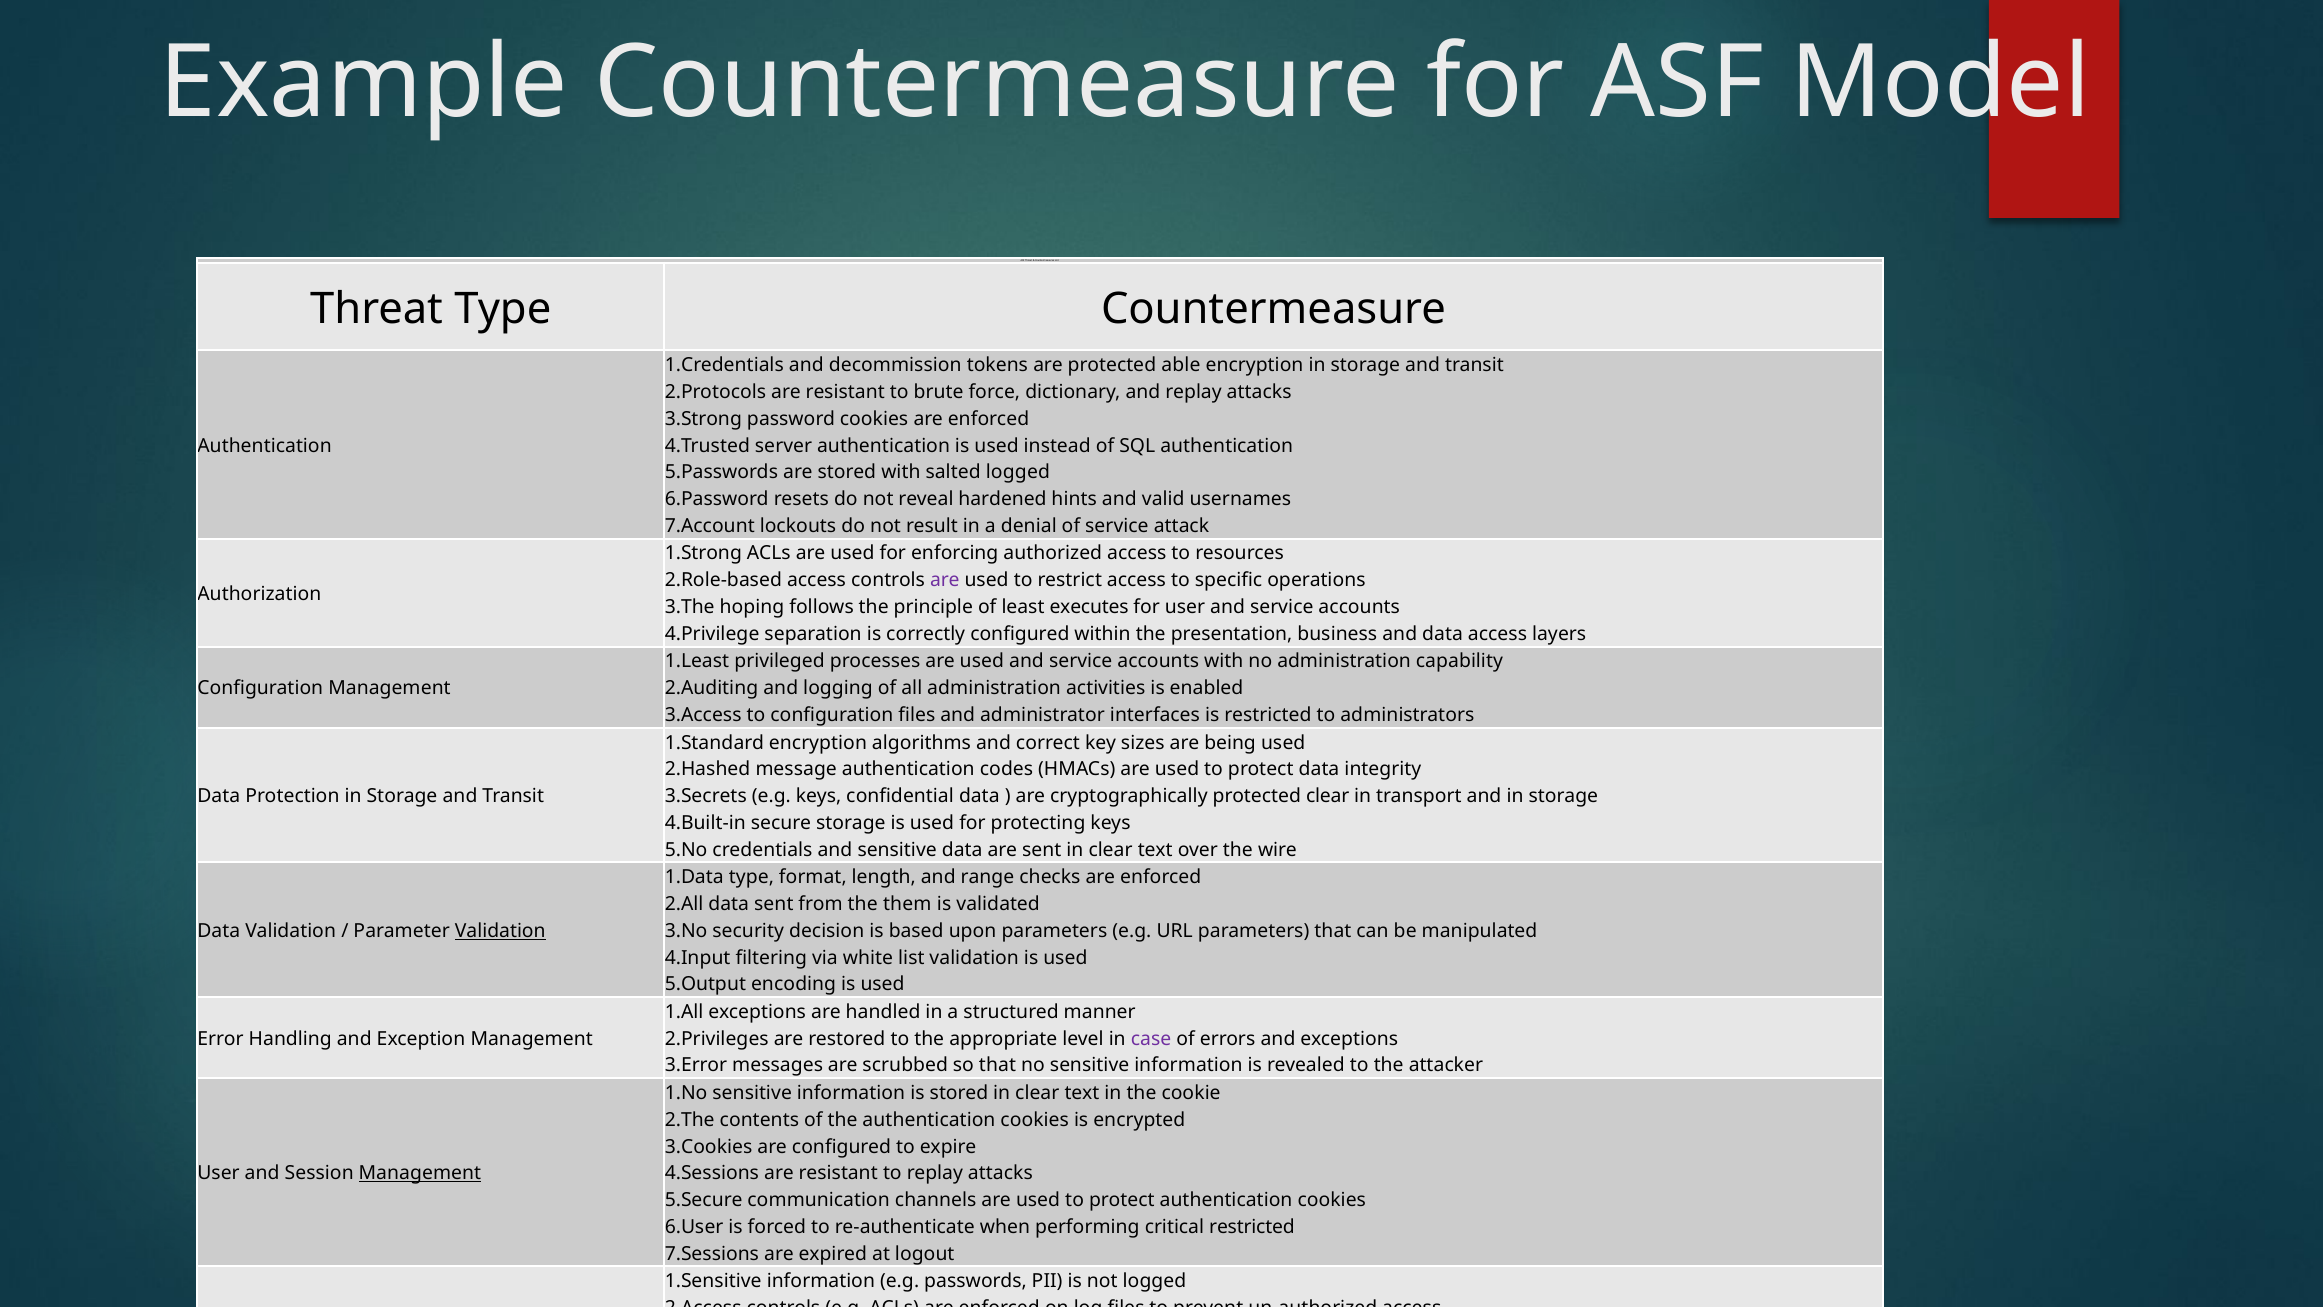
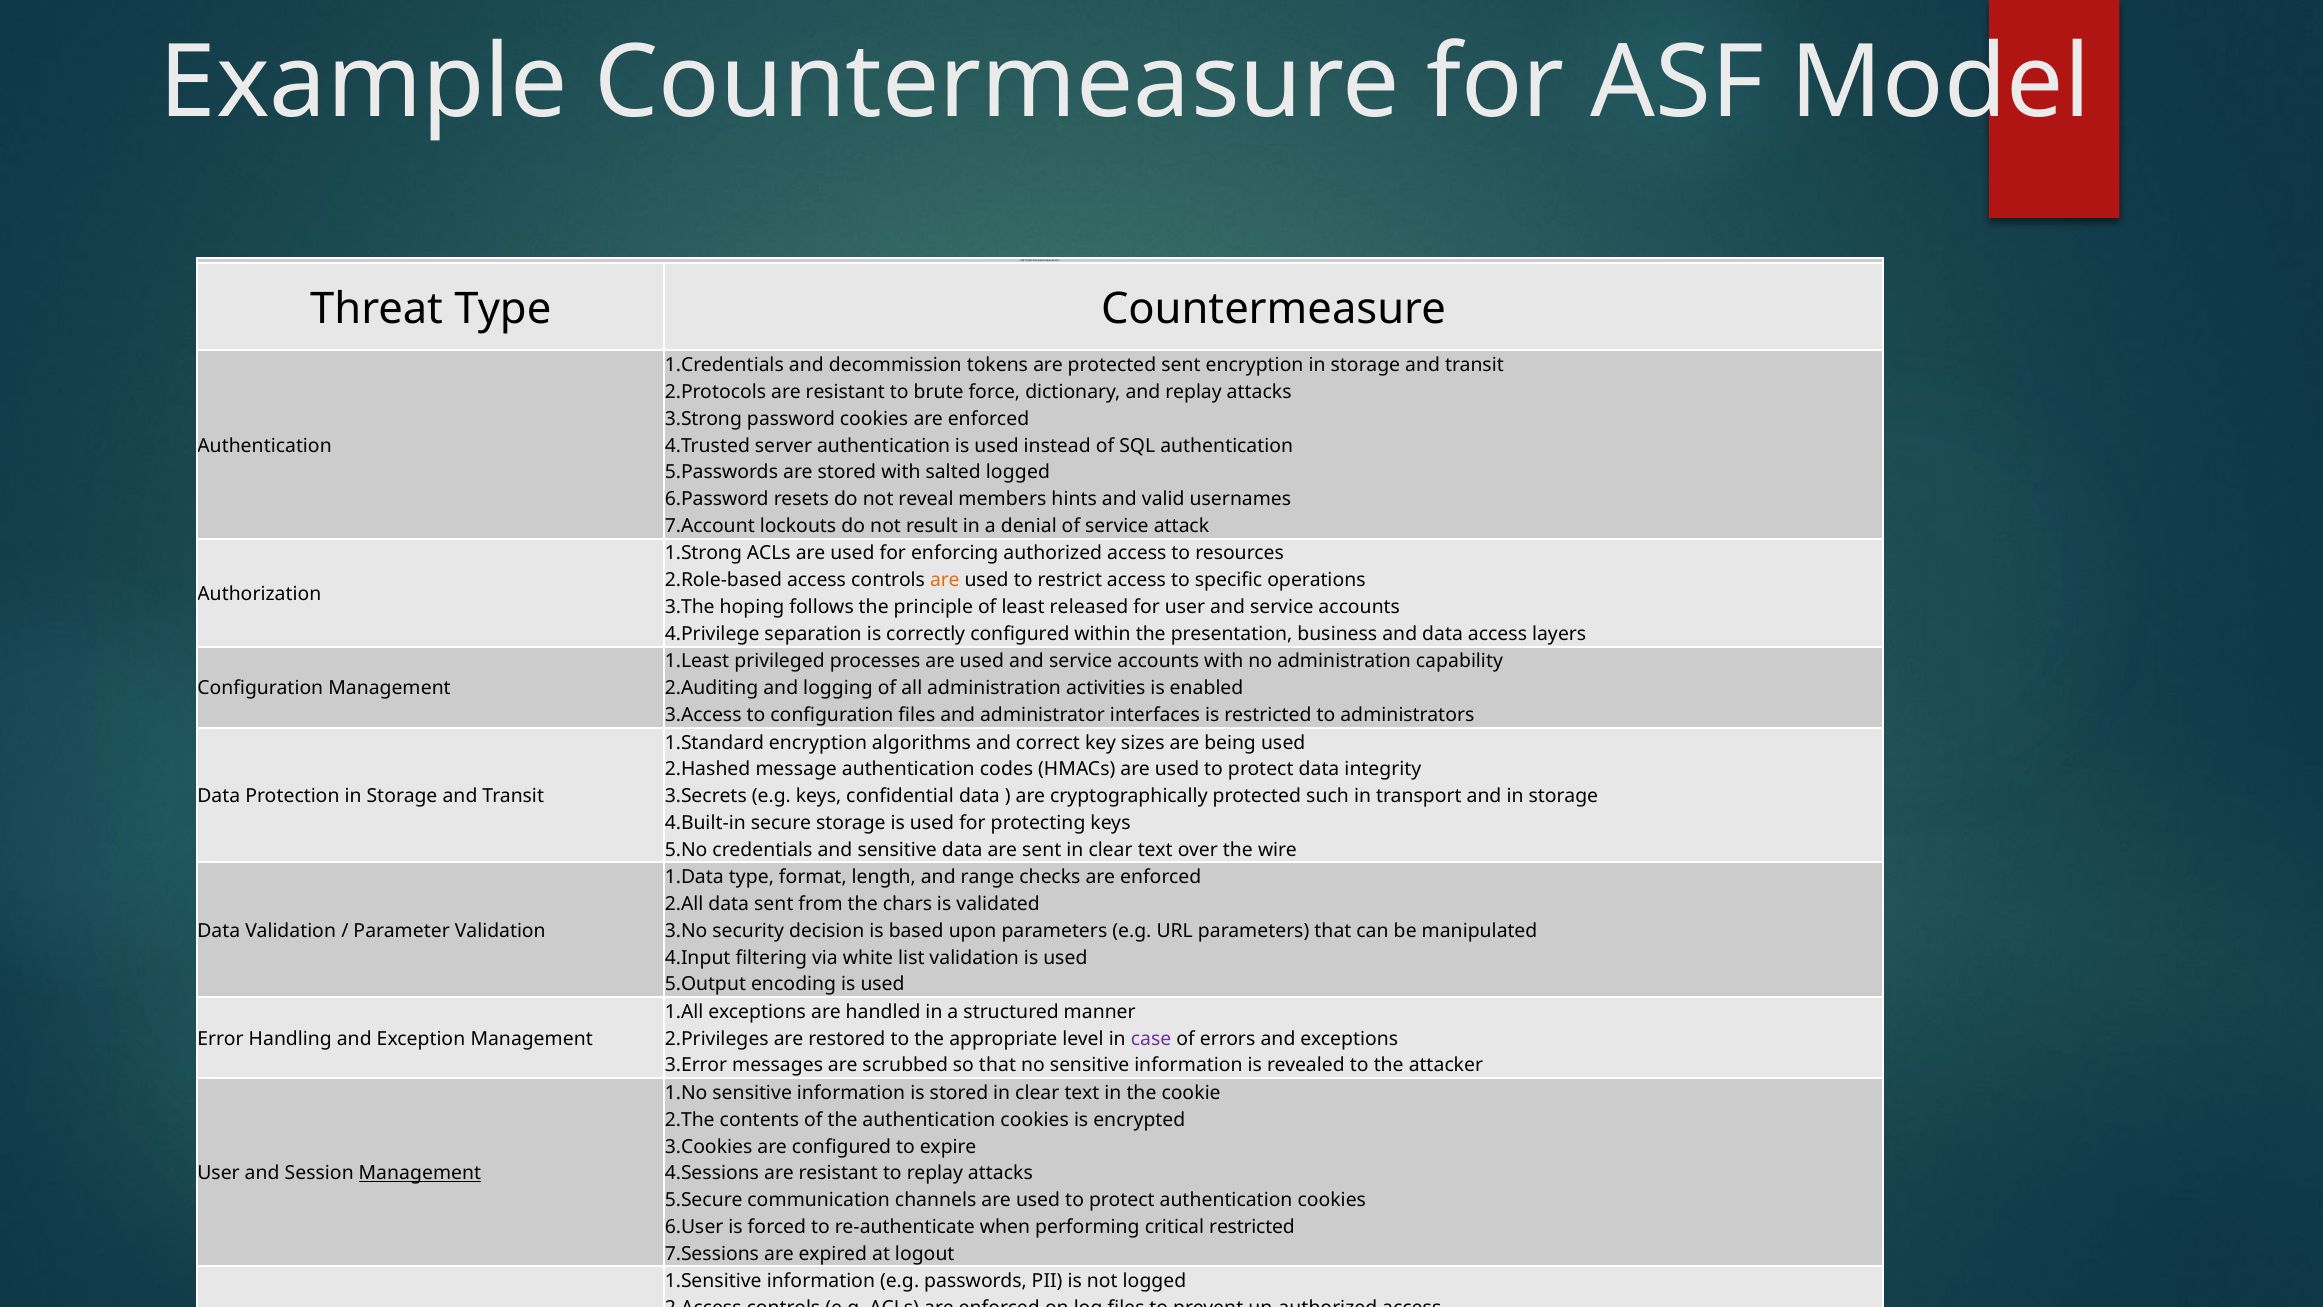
protected able: able -> sent (1181, 365)
hardened: hardened -> members (1002, 499)
are colour: purple -> orange (945, 580)
executes: executes -> released (1089, 607)
protected clear: clear -> such (1328, 796)
them: them -> chars (907, 904)
Validation underline: present -> none (500, 931)
